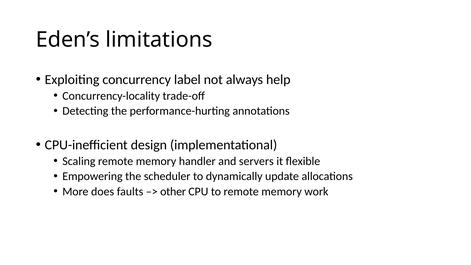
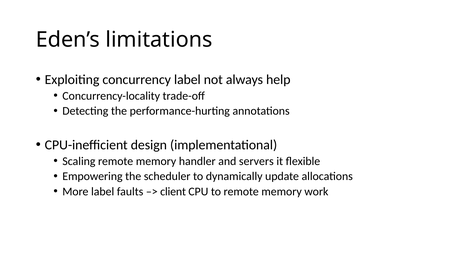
More does: does -> label (103, 191)
other: other -> client (173, 191)
